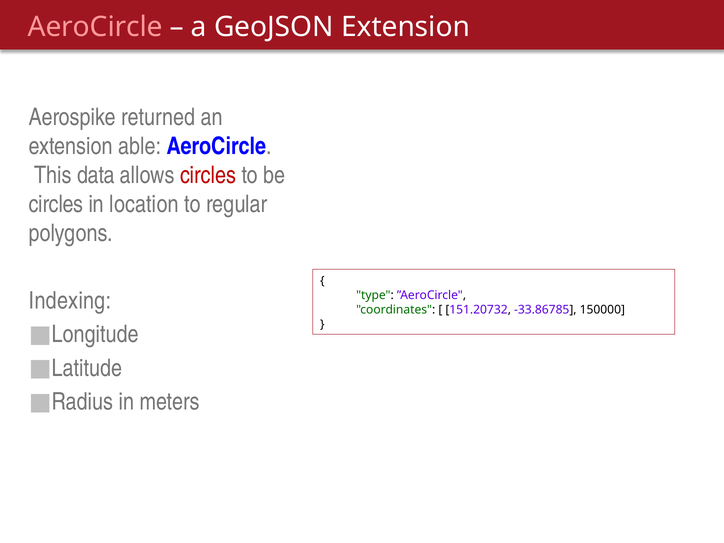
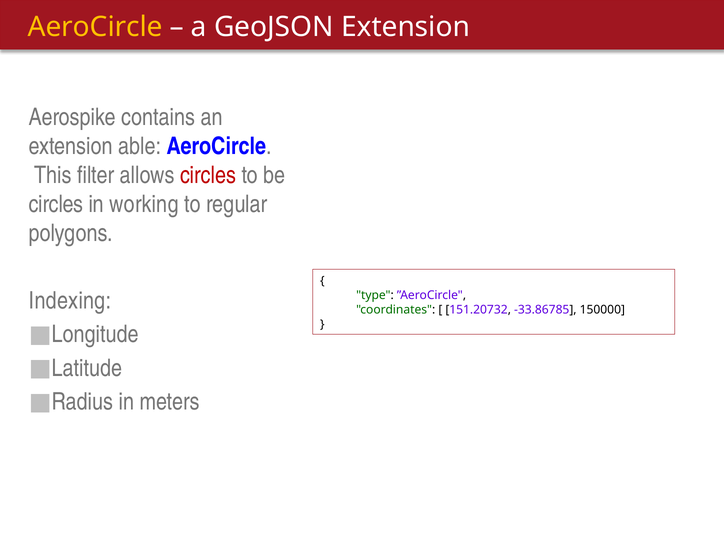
AeroCircle colour: pink -> yellow (95, 27)
returned: returned -> contains (158, 117)
data: data -> filter (96, 175)
location: location -> working (144, 204)
